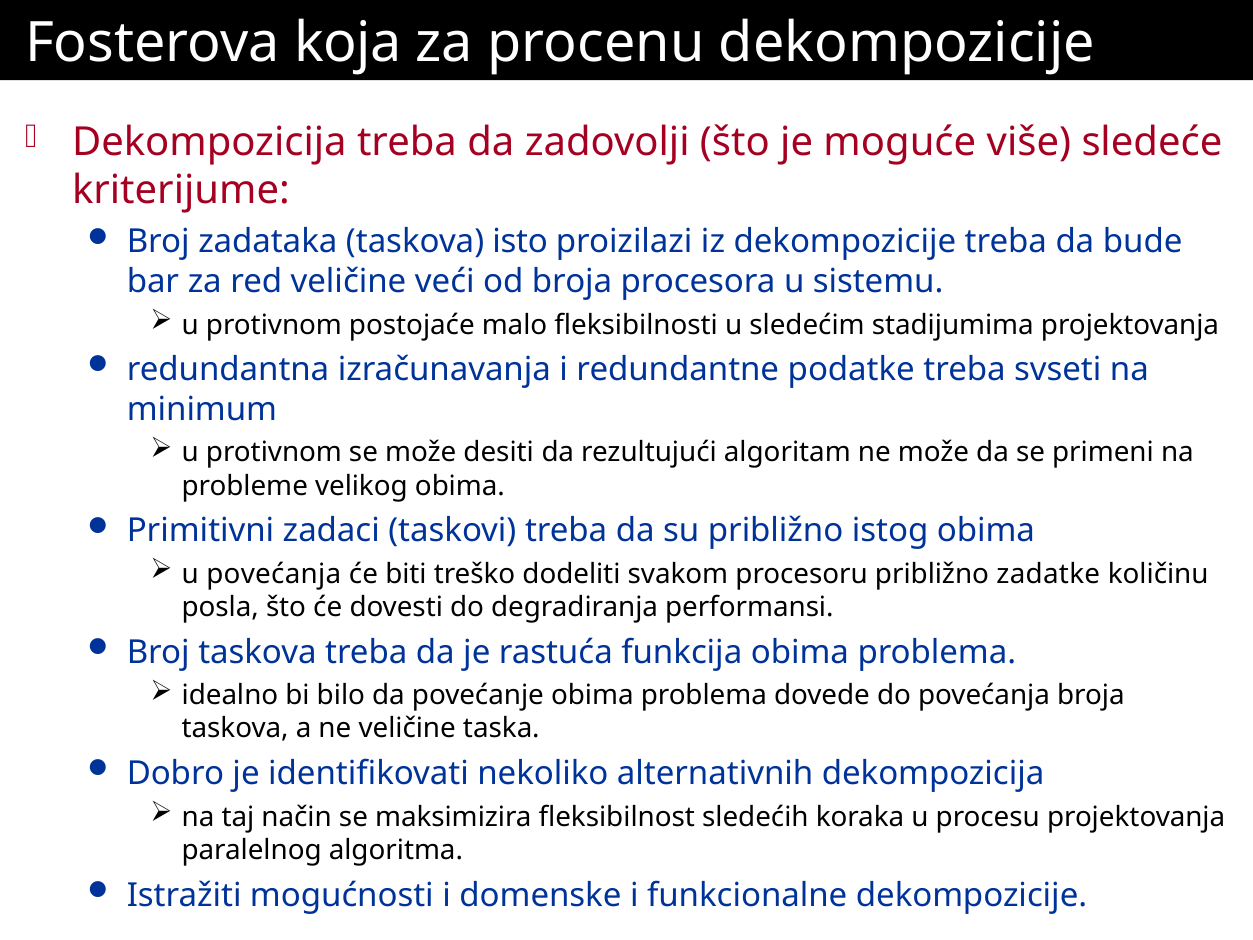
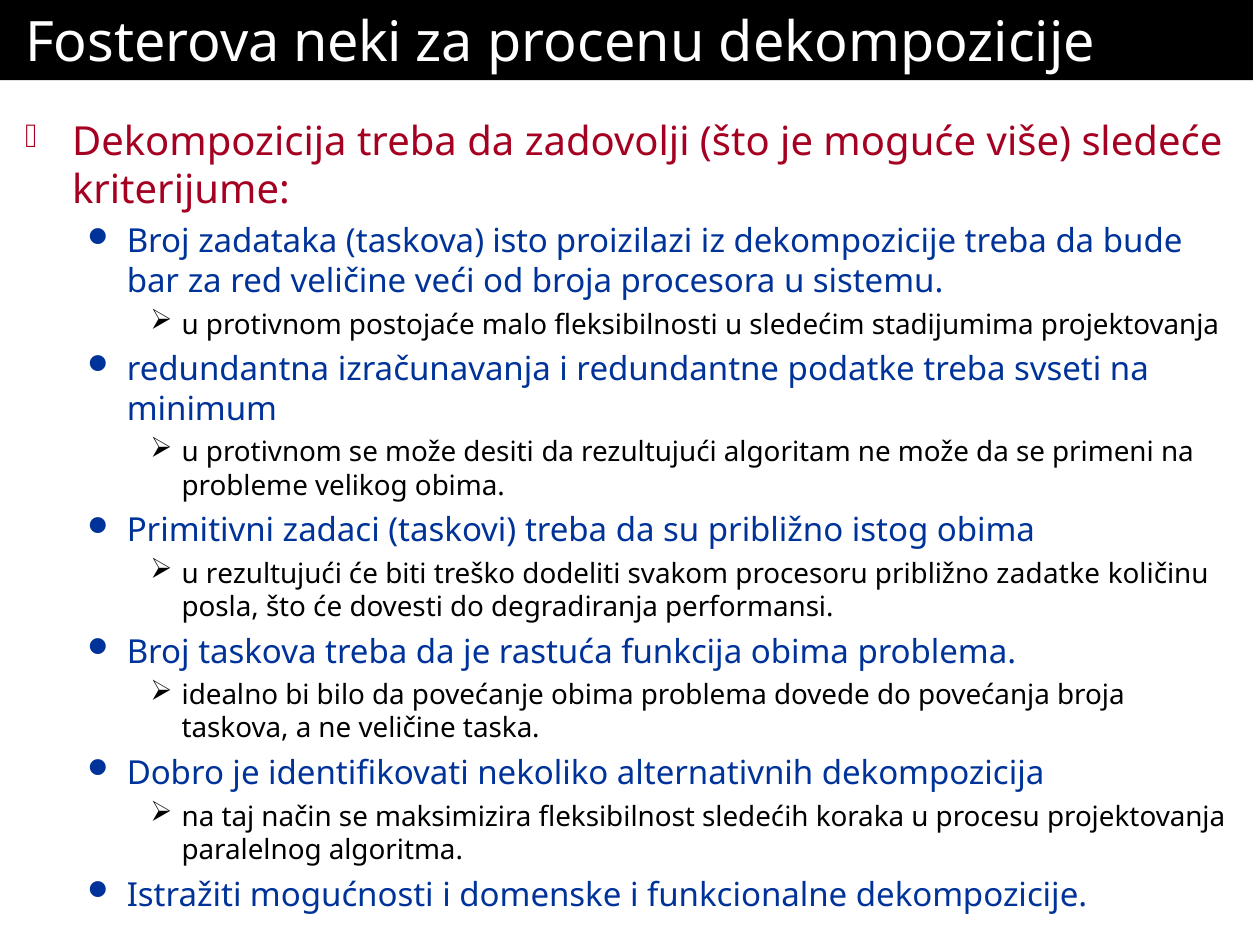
koja: koja -> neki (348, 44)
u povećanja: povećanja -> rezultujući (274, 574)
